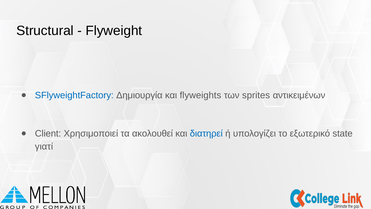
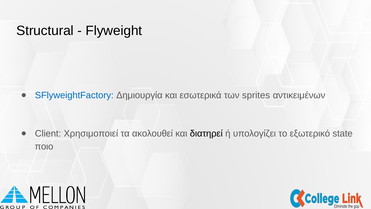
flyweights: flyweights -> εσωτερικά (201, 95)
διατηρεί colour: blue -> black (206, 133)
γιατί: γιατί -> ποιο (44, 146)
